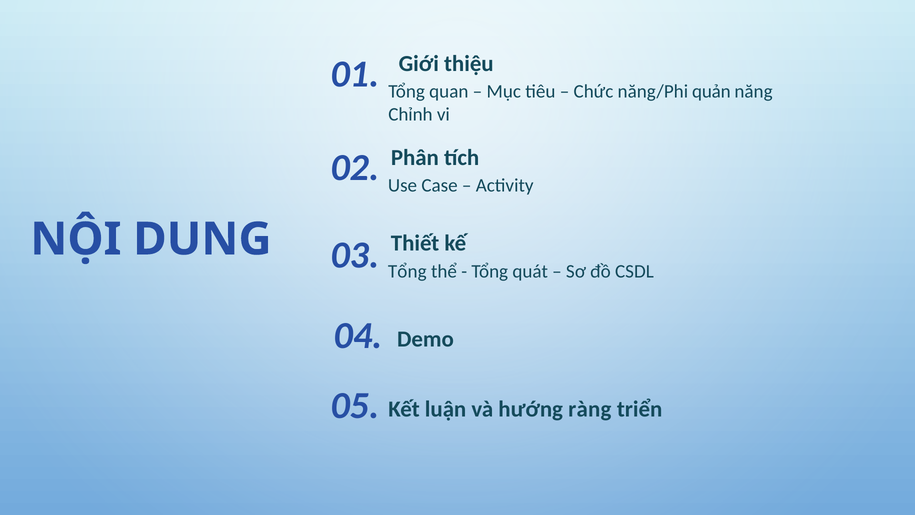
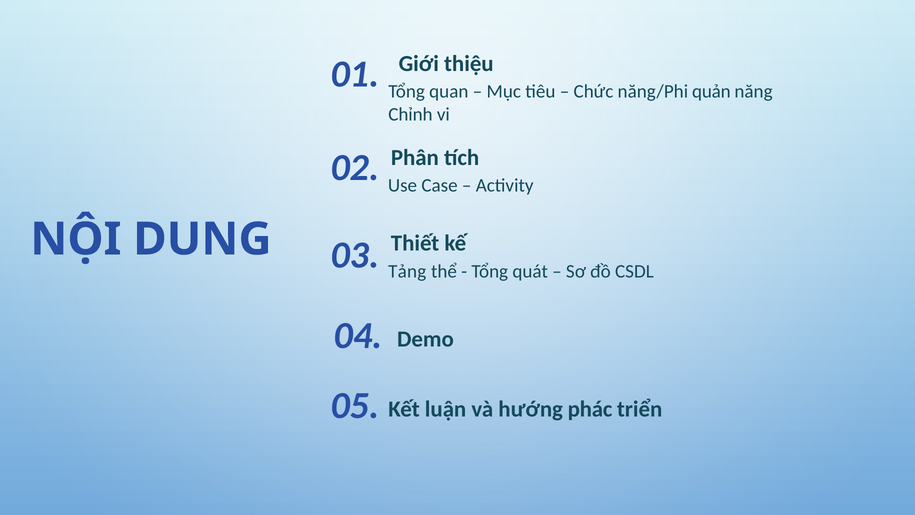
Tổng: Tổng -> Tảng (407, 271)
ràng: ràng -> phác (590, 409)
